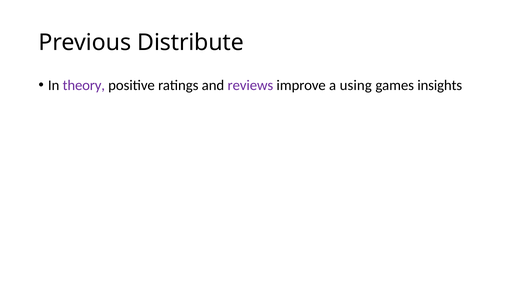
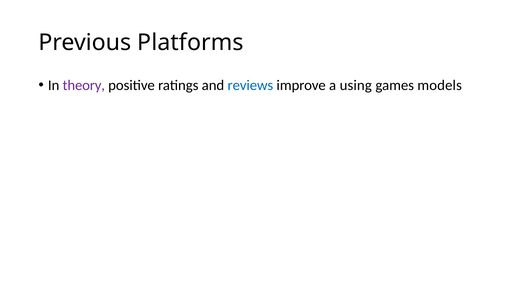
Distribute: Distribute -> Platforms (190, 42)
reviews colour: purple -> blue (250, 85)
insights: insights -> models (440, 85)
